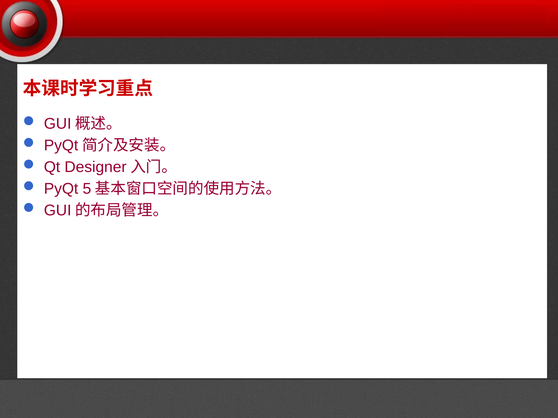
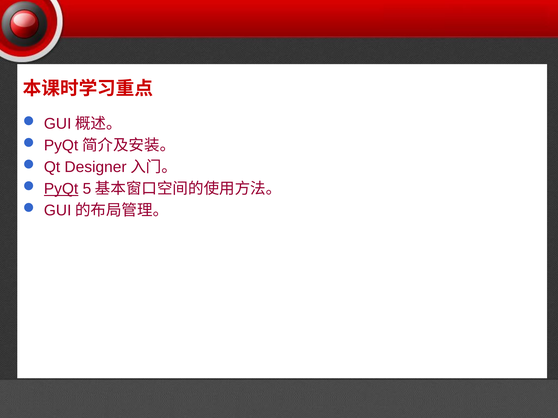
PyQt underline: none -> present (61, 189)
